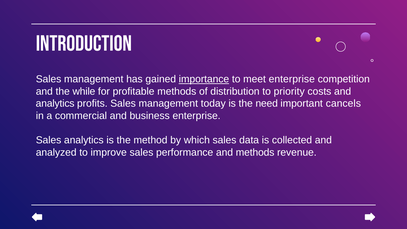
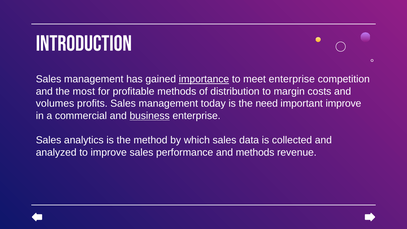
while: while -> most (84, 91)
priority: priority -> margin (289, 91)
analytics: analytics -> volumes (55, 104)
important cancels: cancels -> improve (343, 104)
business underline: none -> present (150, 116)
